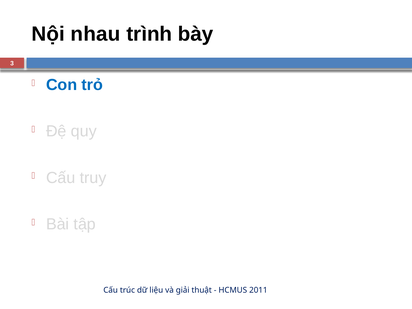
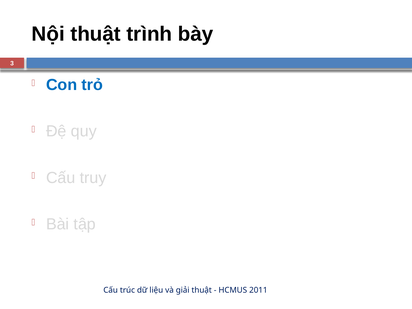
Nội nhau: nhau -> thuật (96, 34)
